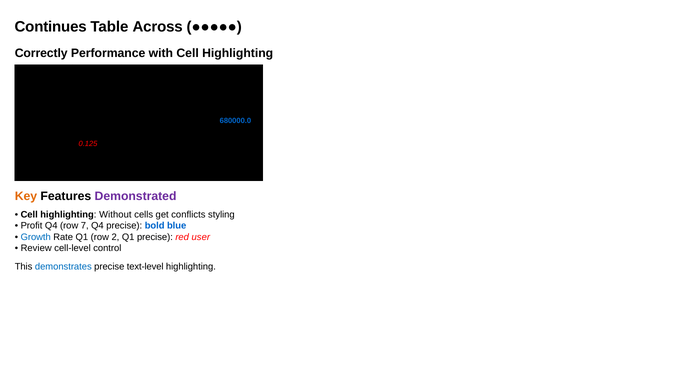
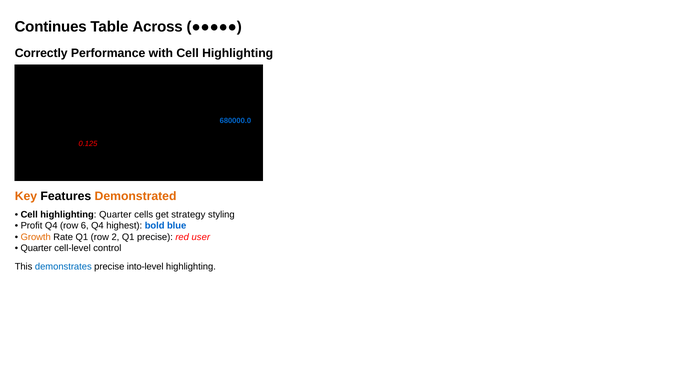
Demonstrated colour: purple -> orange (136, 196)
highlighting Without: Without -> Quarter (115, 215)
conflicts: conflicts -> strategy (188, 215)
7: 7 -> 6 (85, 226)
Q4 precise: precise -> highest (124, 226)
Growth colour: blue -> orange (36, 237)
Review: Review -> Quarter (36, 249)
text-level: text-level -> into-level (145, 267)
